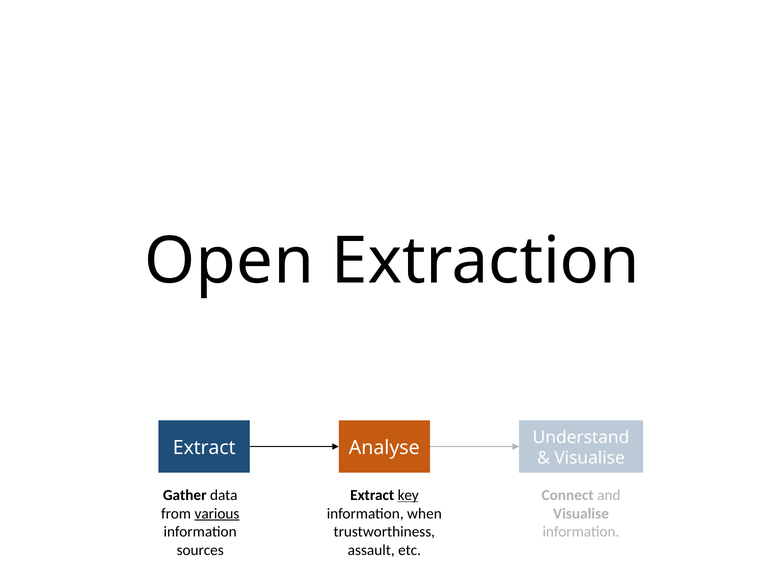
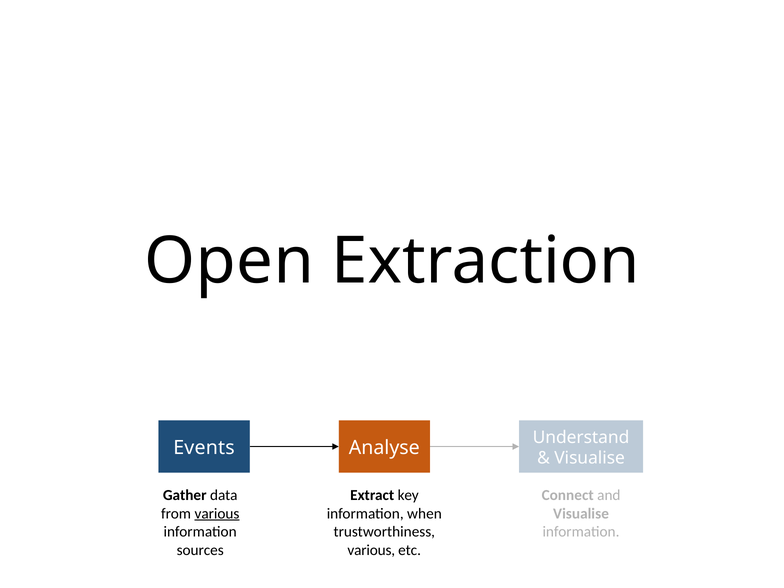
Extract: Extract -> Events (204, 448)
key underline: present -> none (408, 495)
assault: assault -> various (371, 550)
